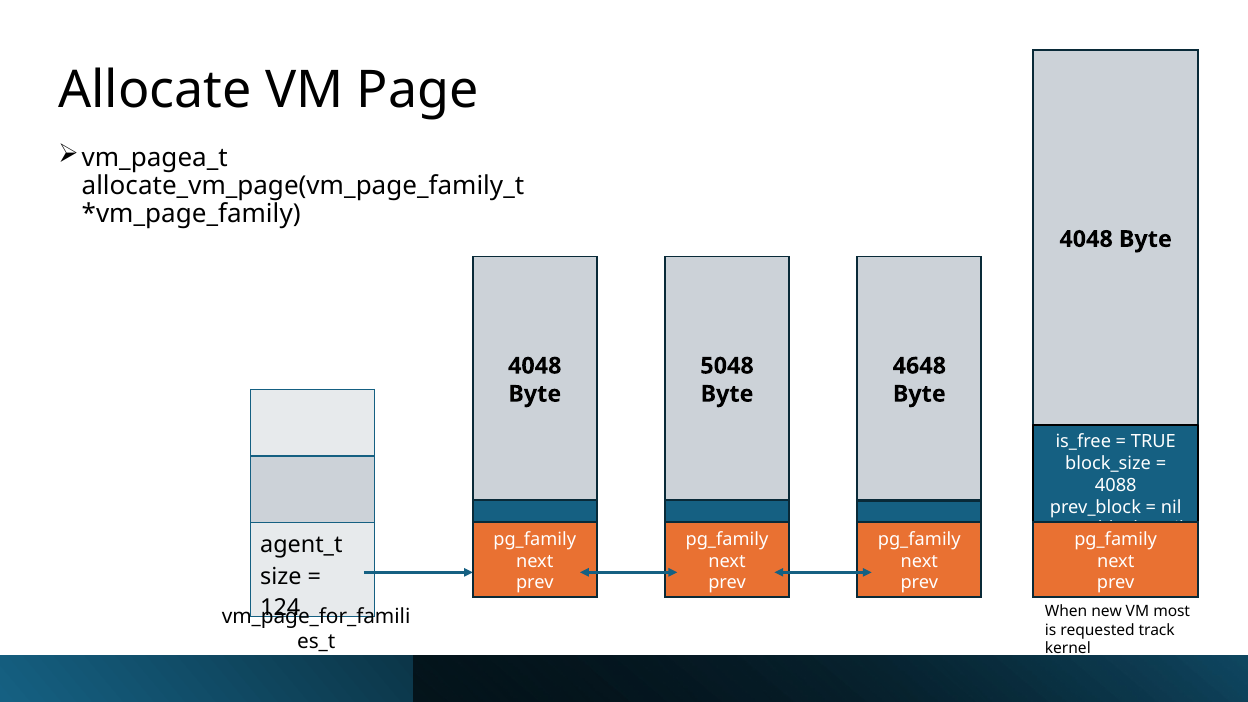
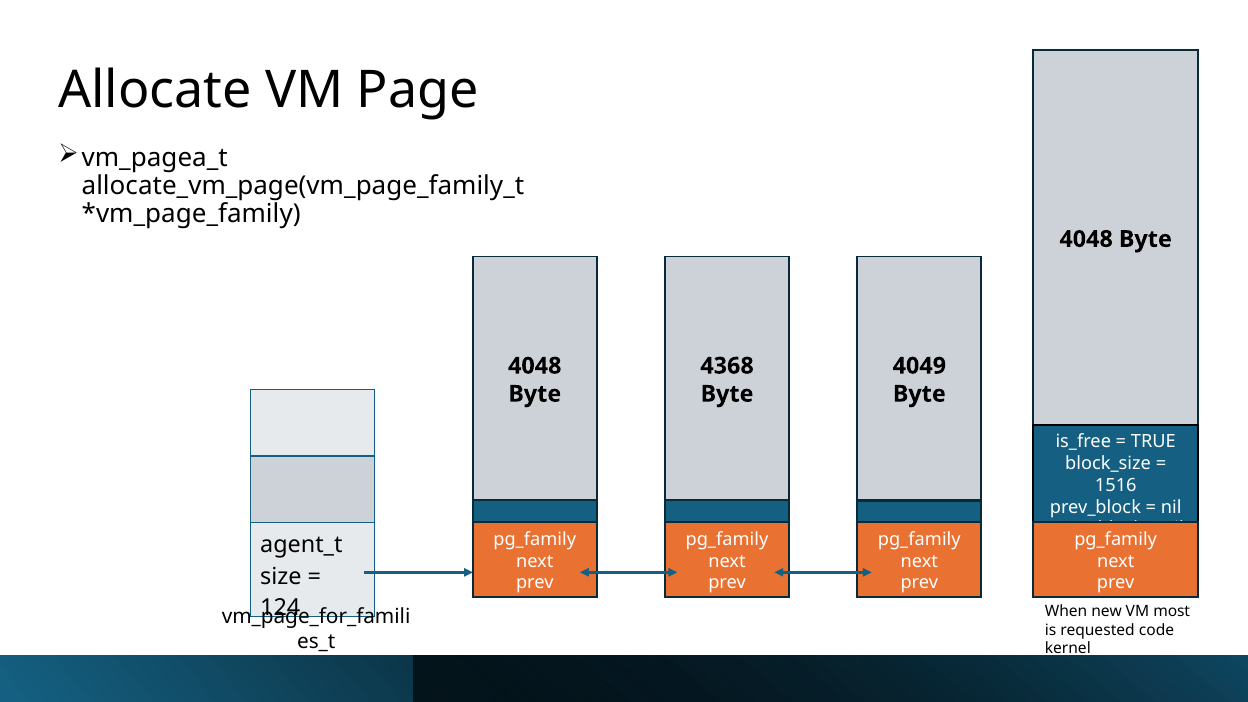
5048: 5048 -> 4368 (727, 366)
4648: 4648 -> 4049 (919, 366)
4088: 4088 -> 1516 (1116, 485)
track: track -> code (1157, 630)
